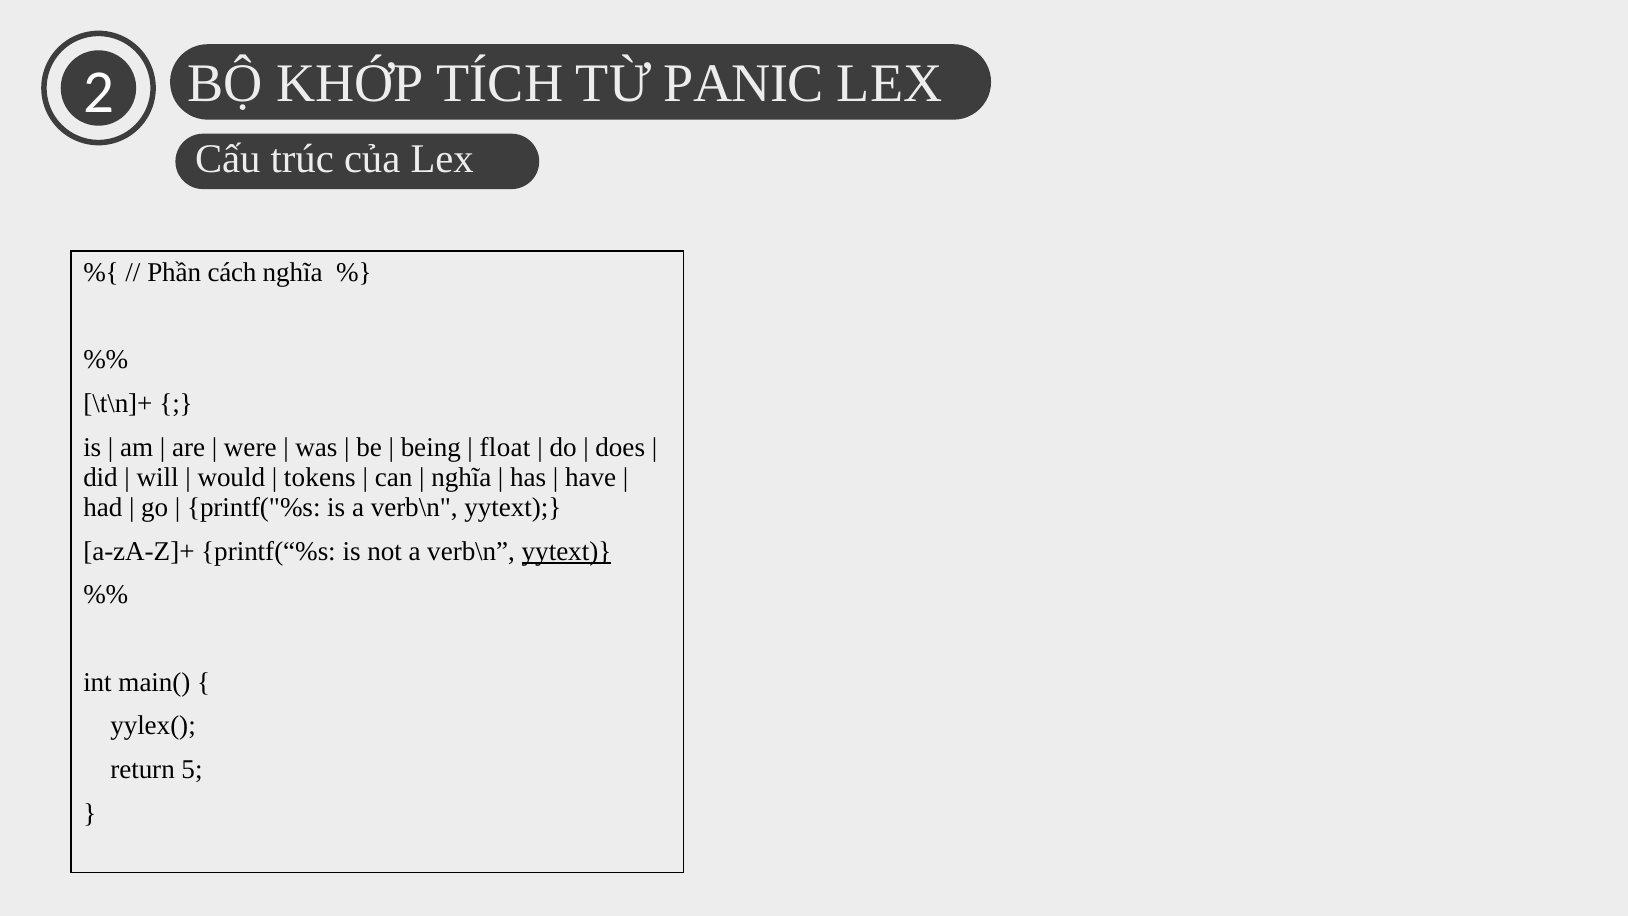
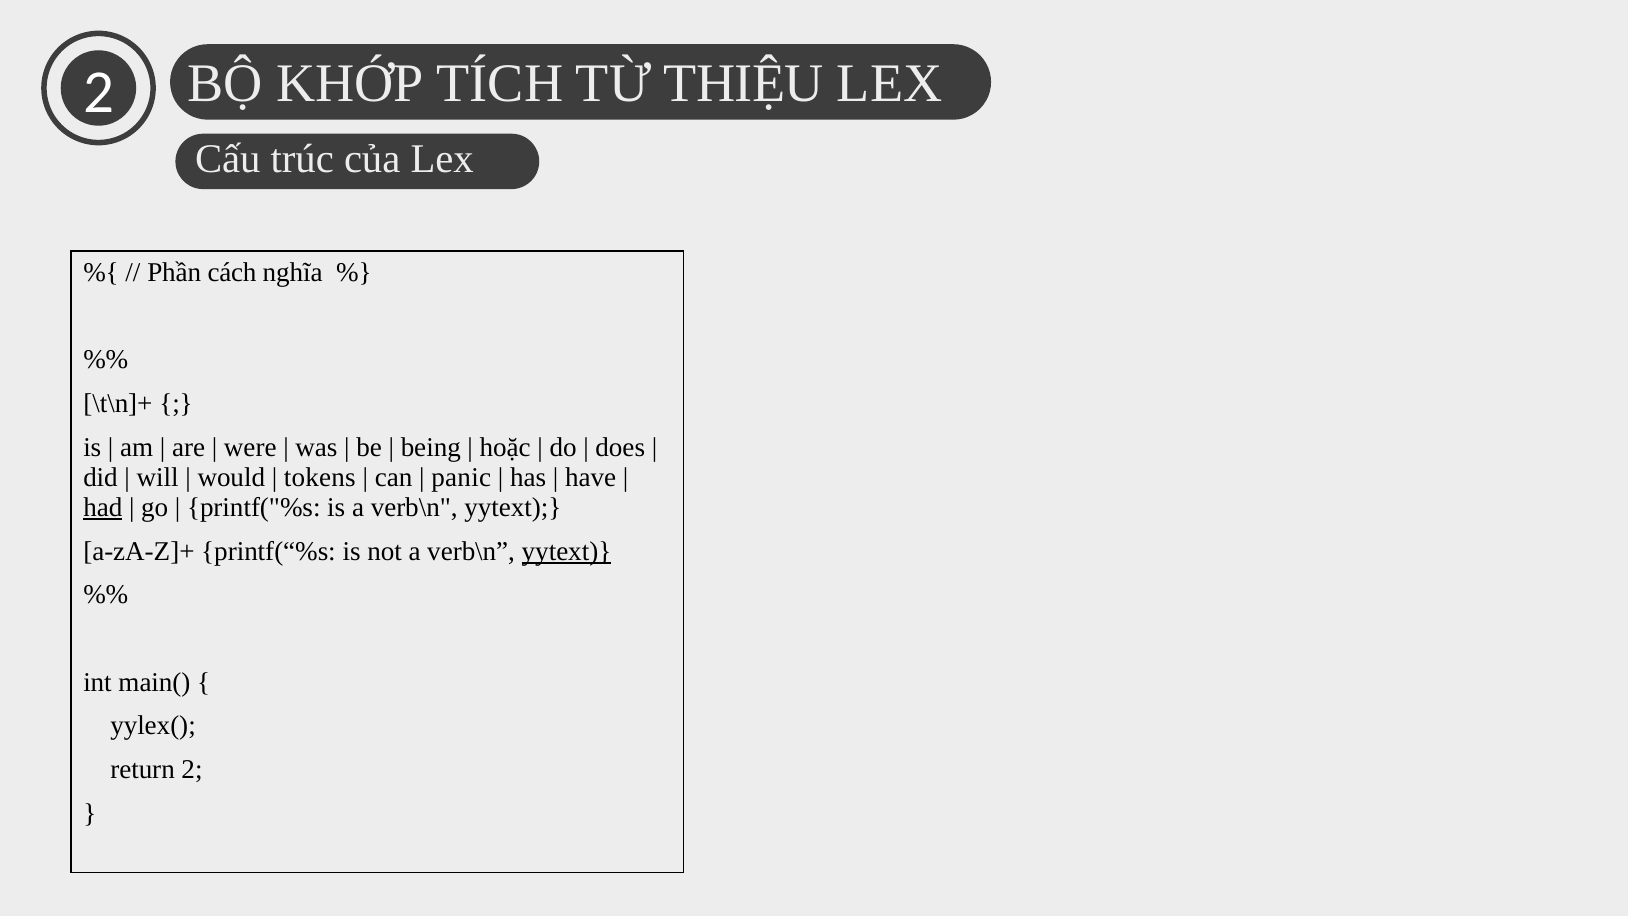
PANIC: PANIC -> THIỆU (744, 83)
float: float -> hoặc (505, 447)
nghĩa: nghĩa -> panic (461, 477)
had underline: none -> present (103, 507)
return 5: 5 -> 2 (192, 769)
